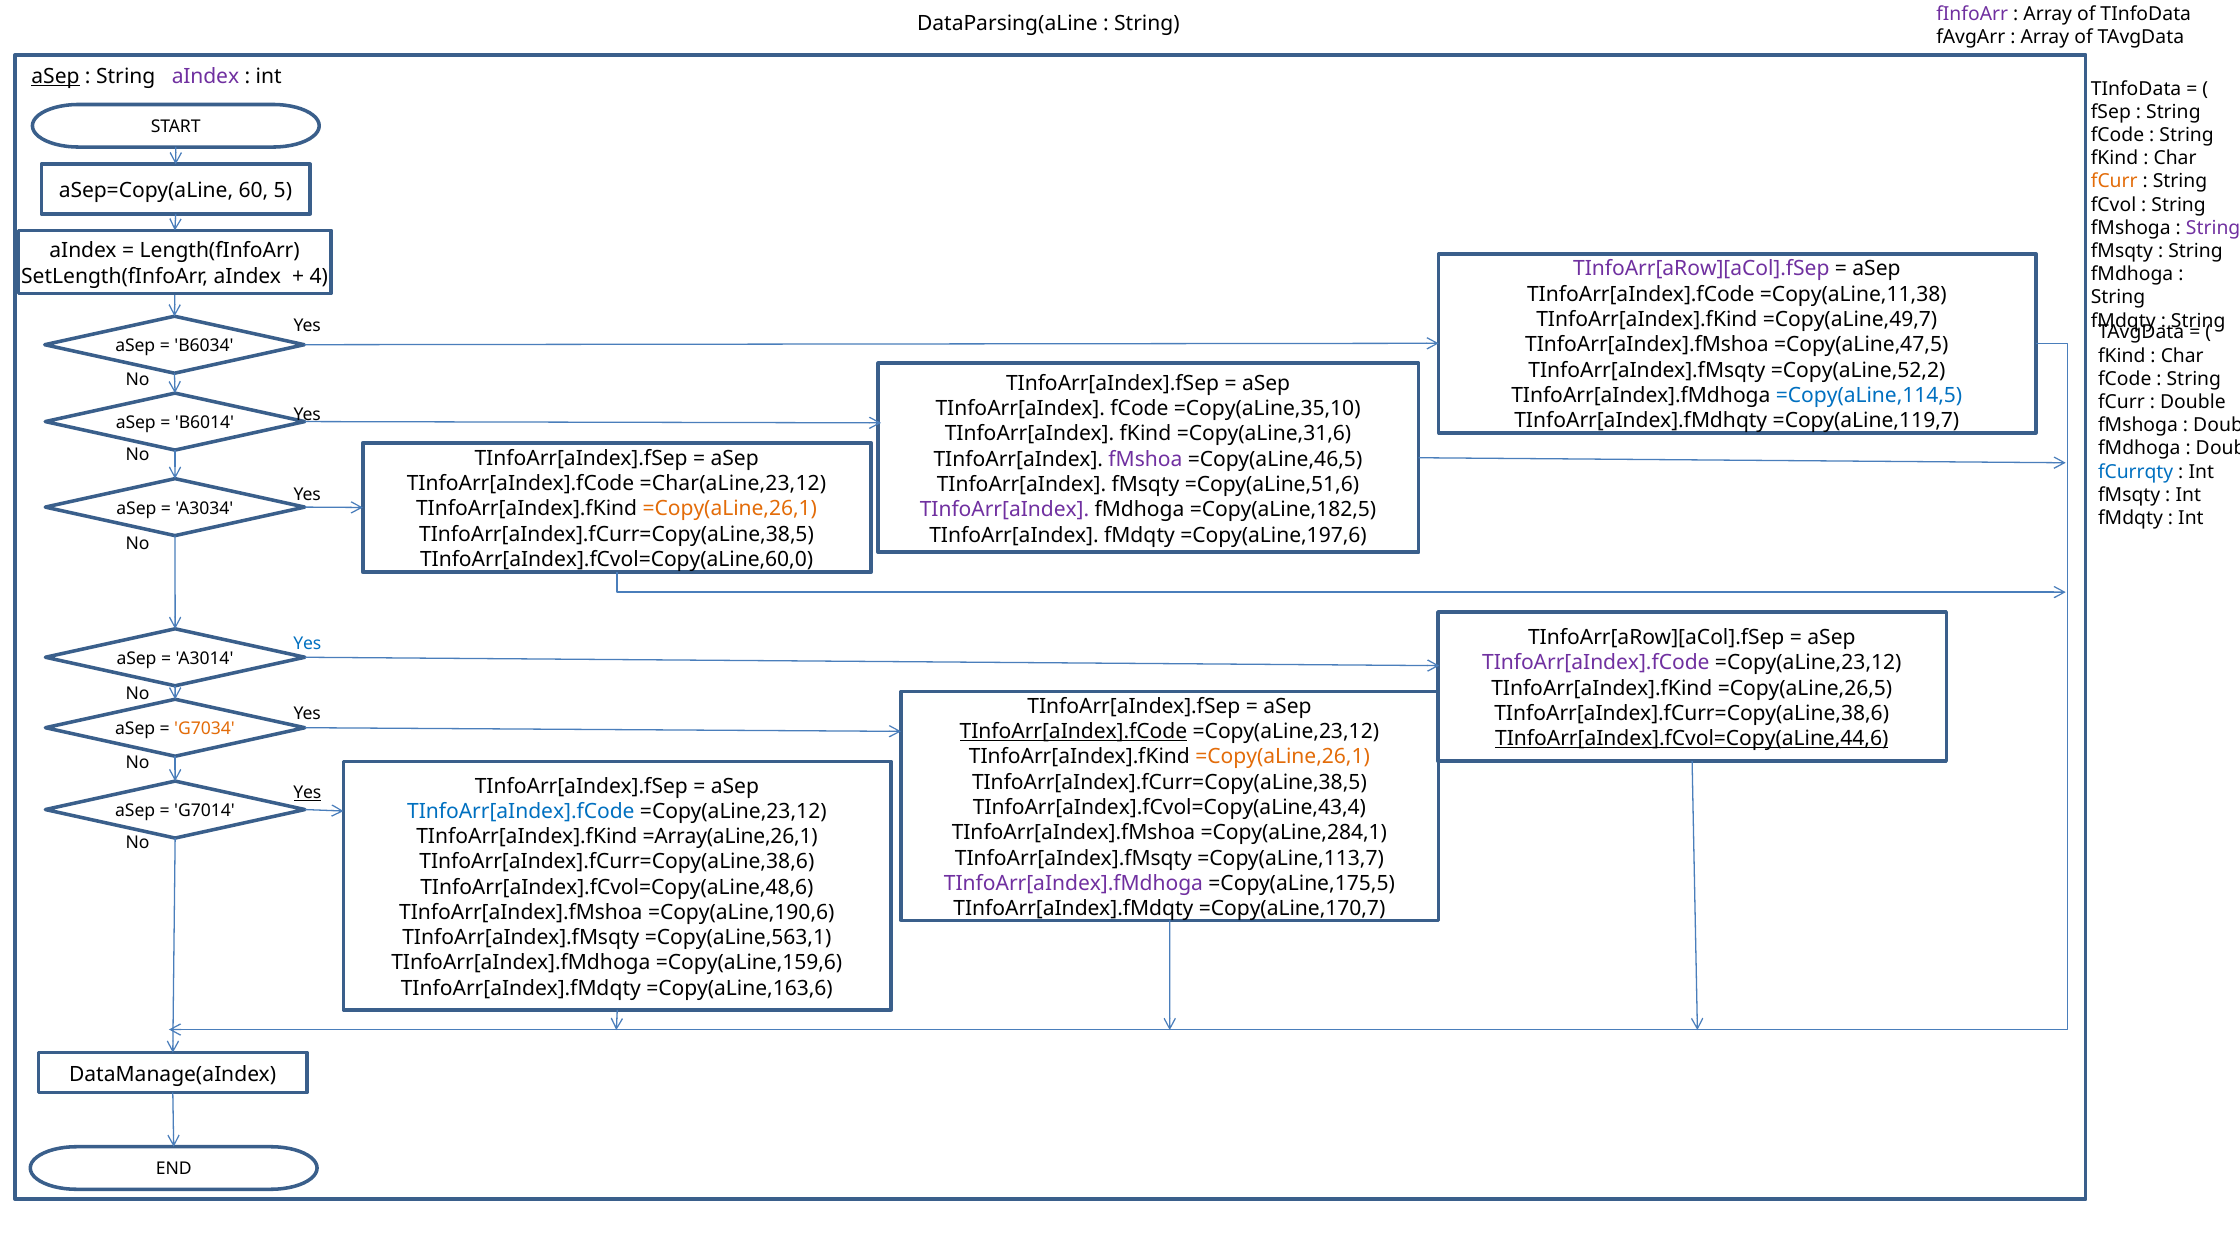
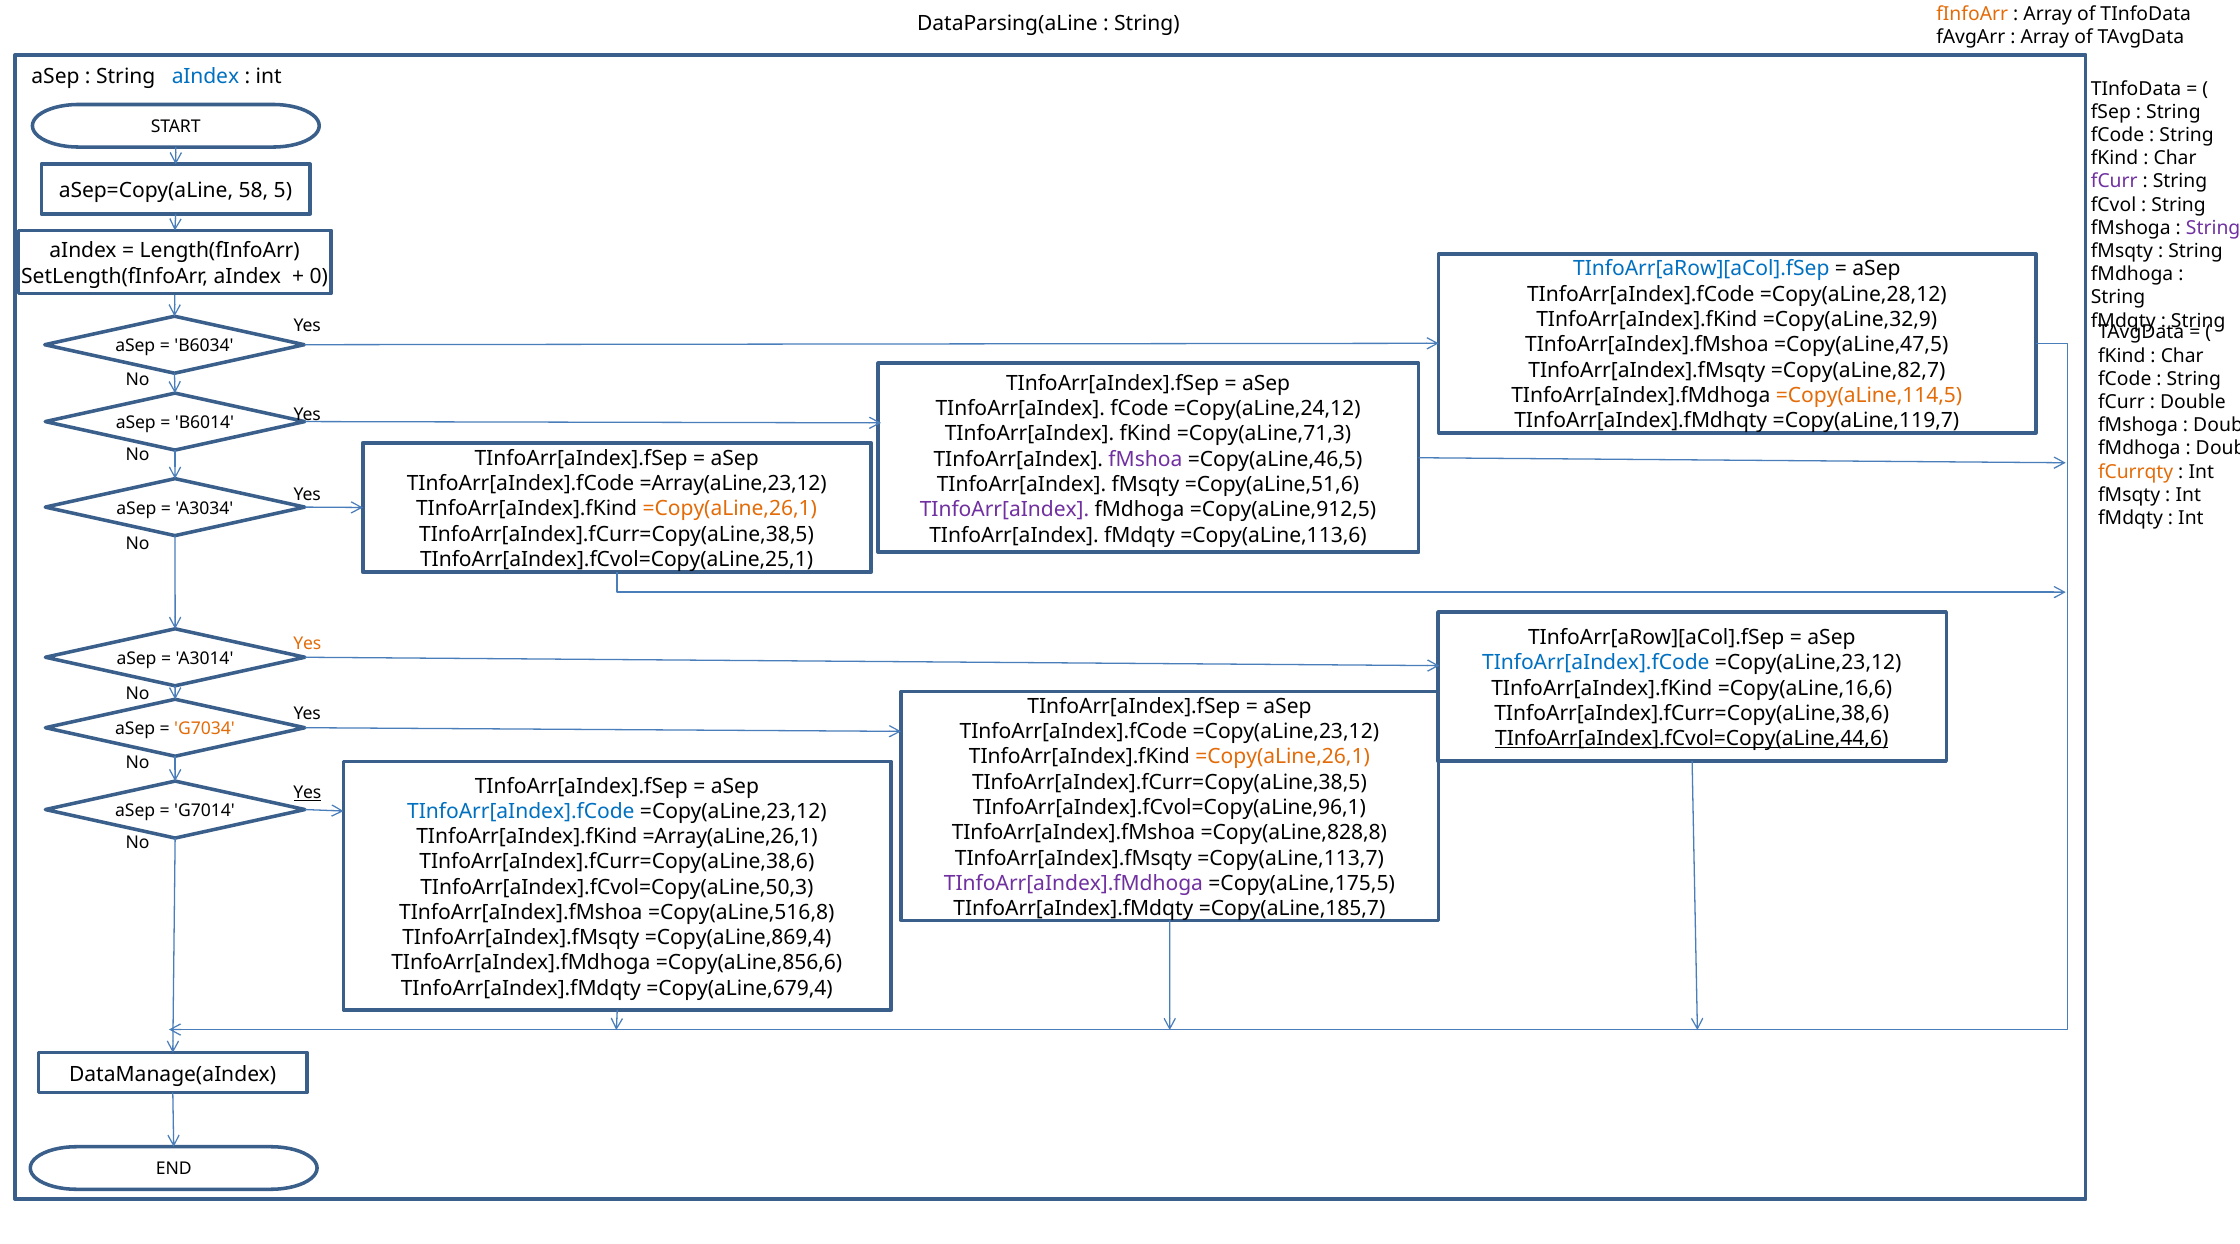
fInfoArr colour: purple -> orange (1972, 14)
aSep underline: present -> none (56, 77)
aIndex colour: purple -> blue (205, 77)
fCurr colour: orange -> purple (2114, 182)
60: 60 -> 58 (253, 191)
TInfoArr[aRow][aCol].fSep colour: purple -> blue (1701, 269)
4: 4 -> 0 (319, 276)
=Copy(aLine,11,38: =Copy(aLine,11,38 -> =Copy(aLine,28,12 (1853, 294)
=Copy(aLine,49,7: =Copy(aLine,49,7 -> =Copy(aLine,32,9 (1850, 320)
=Copy(aLine,52,2: =Copy(aLine,52,2 -> =Copy(aLine,82,7 (1858, 370)
=Copy(aLine,114,5 colour: blue -> orange (1869, 396)
=Copy(aLine,35,10: =Copy(aLine,35,10 -> =Copy(aLine,24,12 (1267, 409)
=Copy(aLine,31,6: =Copy(aLine,31,6 -> =Copy(aLine,71,3 (1264, 434)
fCurrqty colour: blue -> orange (2136, 472)
=Char(aLine,23,12: =Char(aLine,23,12 -> =Array(aLine,23,12 (733, 484)
=Copy(aLine,182,5: =Copy(aLine,182,5 -> =Copy(aLine,912,5 (1283, 510)
=Copy(aLine,197,6: =Copy(aLine,197,6 -> =Copy(aLine,113,6 (1273, 535)
TInfoArr[aIndex].fCvol=Copy(aLine,60,0: TInfoArr[aIndex].fCvol=Copy(aLine,60,0 -> TInfoArr[aIndex].fCvol=Copy(aLine,25,1 (617, 560)
Yes colour: blue -> orange (307, 644)
TInfoArr[aIndex].fCode colour: purple -> blue (1596, 663)
=Copy(aLine,26,5: =Copy(aLine,26,5 -> =Copy(aLine,16,6 (1805, 688)
TInfoArr[aIndex].fCode underline: present -> none (1073, 732)
TInfoArr[aIndex].fCvol=Copy(aLine,43,4: TInfoArr[aIndex].fCvol=Copy(aLine,43,4 -> TInfoArr[aIndex].fCvol=Copy(aLine,96,1 (1169, 808)
=Copy(aLine,284,1: =Copy(aLine,284,1 -> =Copy(aLine,828,8 (1294, 833)
TInfoArr[aIndex].fCvol=Copy(aLine,48,6: TInfoArr[aIndex].fCvol=Copy(aLine,48,6 -> TInfoArr[aIndex].fCvol=Copy(aLine,50,3 (617, 887)
=Copy(aLine,170,7: =Copy(aLine,170,7 -> =Copy(aLine,185,7 (1292, 909)
=Copy(aLine,190,6: =Copy(aLine,190,6 -> =Copy(aLine,516,8 (741, 913)
=Copy(aLine,563,1: =Copy(aLine,563,1 -> =Copy(aLine,869,4 (738, 938)
=Copy(aLine,159,6: =Copy(aLine,159,6 -> =Copy(aLine,856,6 (749, 963)
=Copy(aLine,163,6: =Copy(aLine,163,6 -> =Copy(aLine,679,4 (740, 989)
